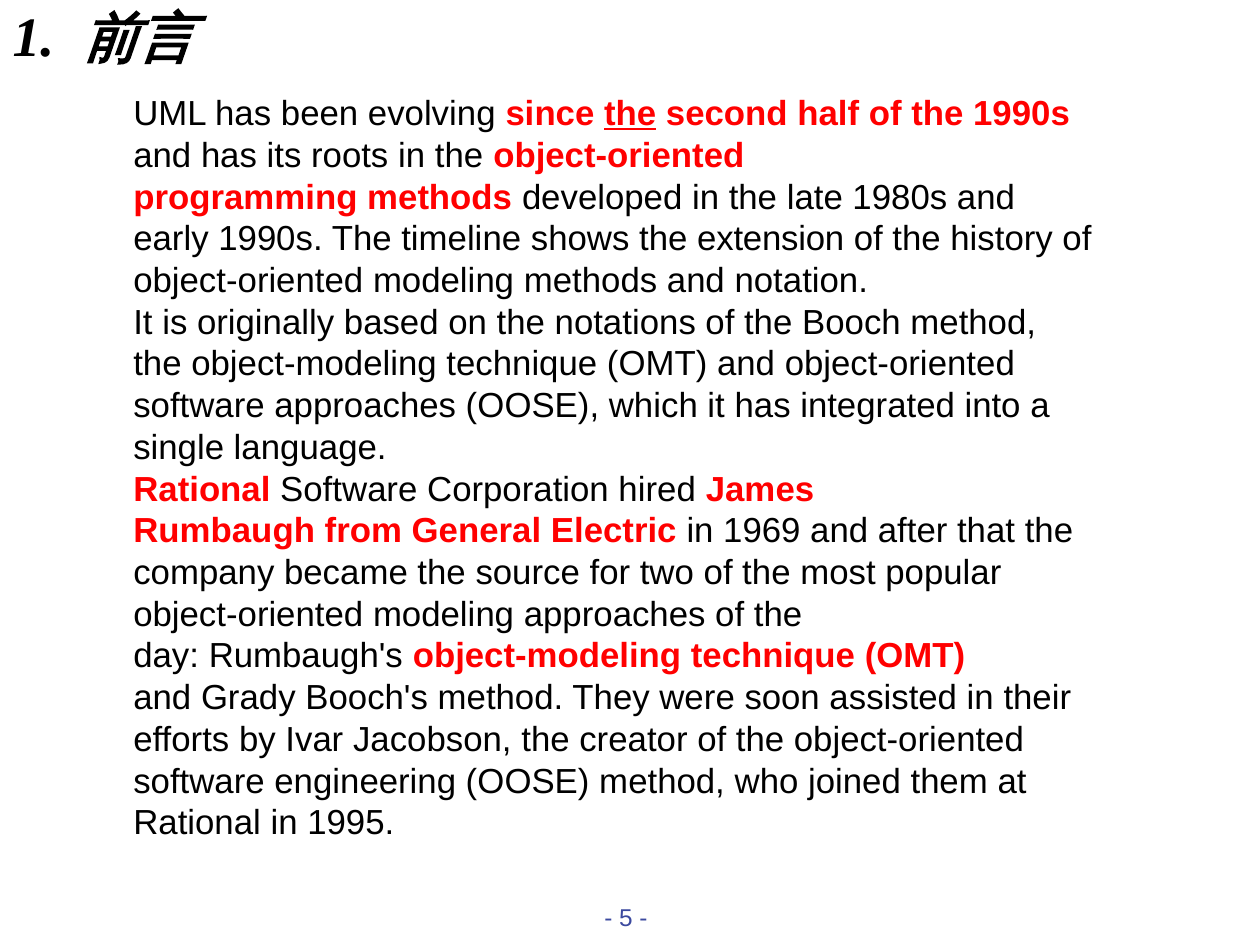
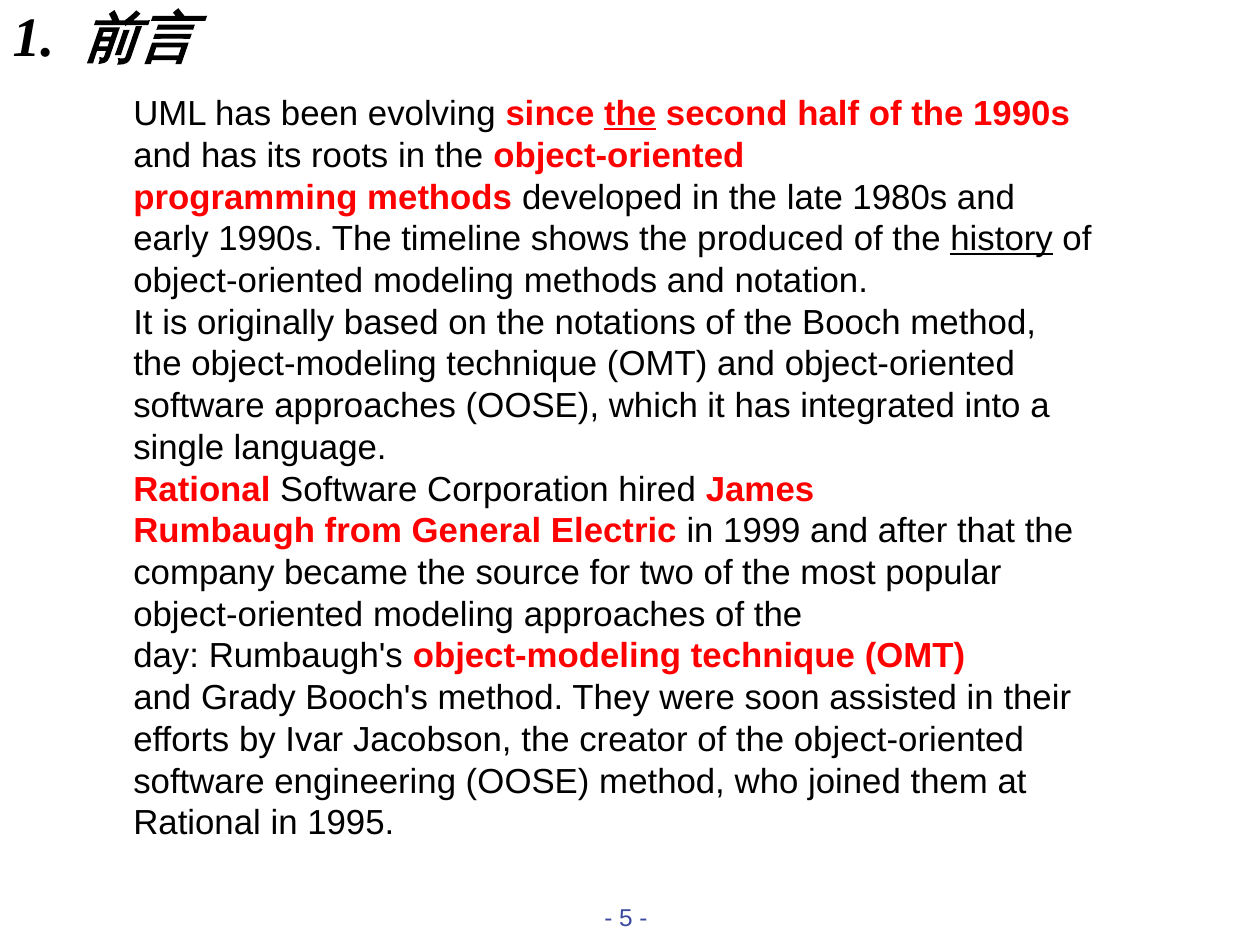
extension: extension -> produced (771, 239)
history underline: none -> present (1002, 239)
1969: 1969 -> 1999 (762, 531)
